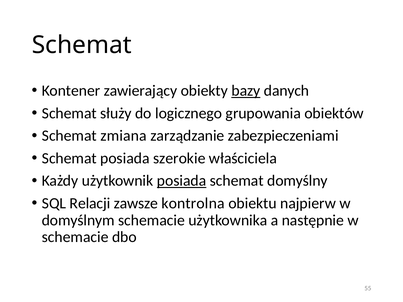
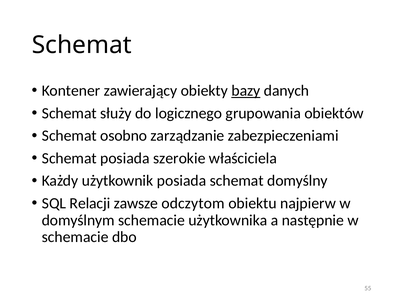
zmiana: zmiana -> osobno (124, 136)
posiada underline: present -> none (182, 181)
kontrolna: kontrolna -> odczytom (193, 203)
